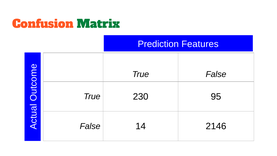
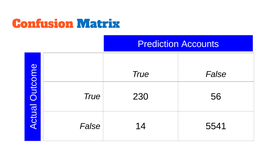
Matrix colour: green -> blue (98, 24)
Features: Features -> Accounts (200, 44)
95: 95 -> 56 (216, 96)
2146: 2146 -> 5541 (216, 126)
